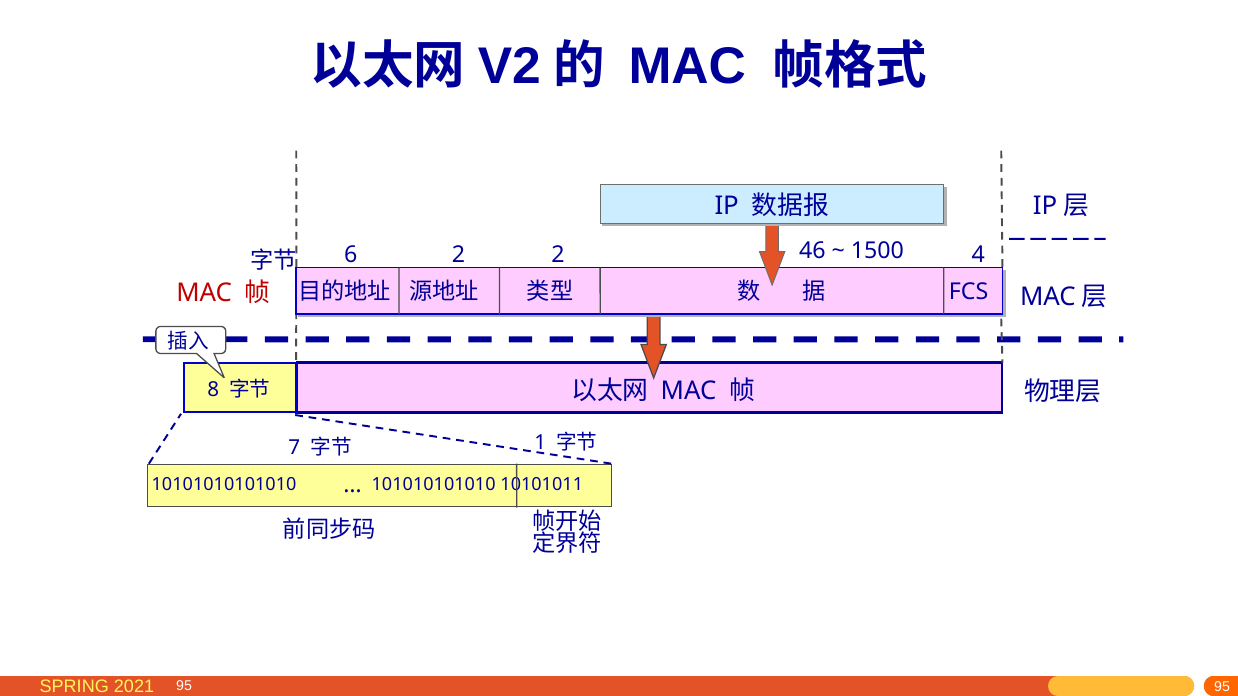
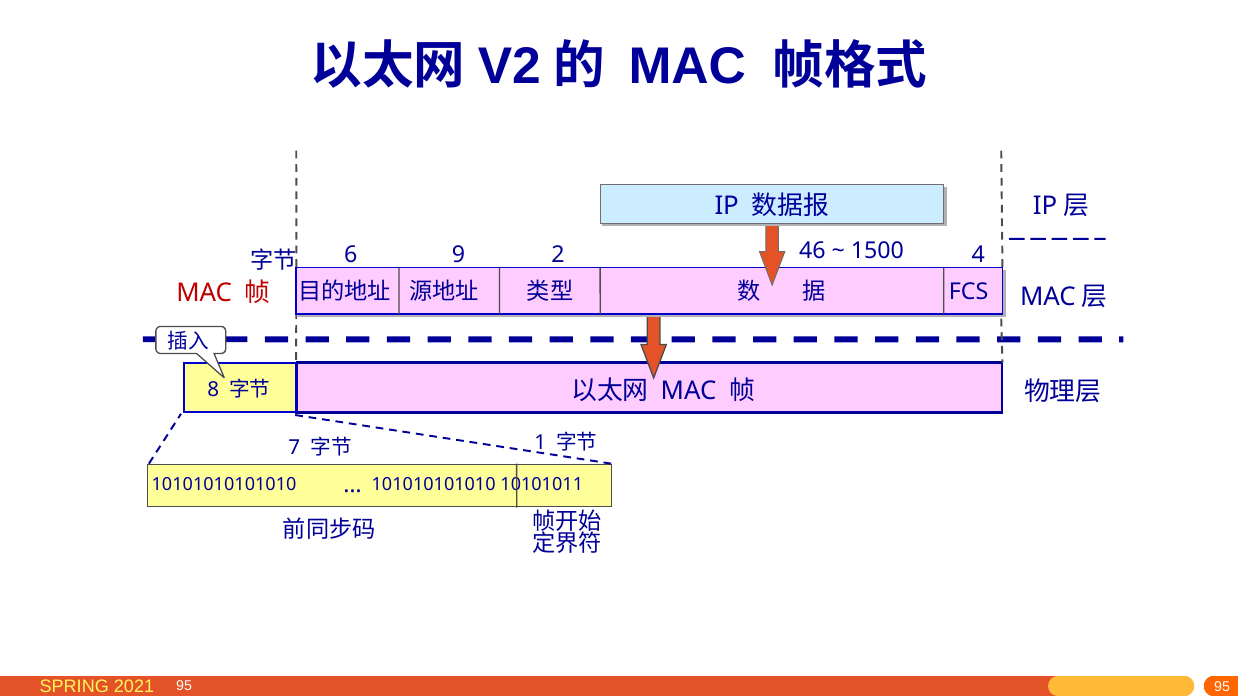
6 2: 2 -> 9 (459, 255)
